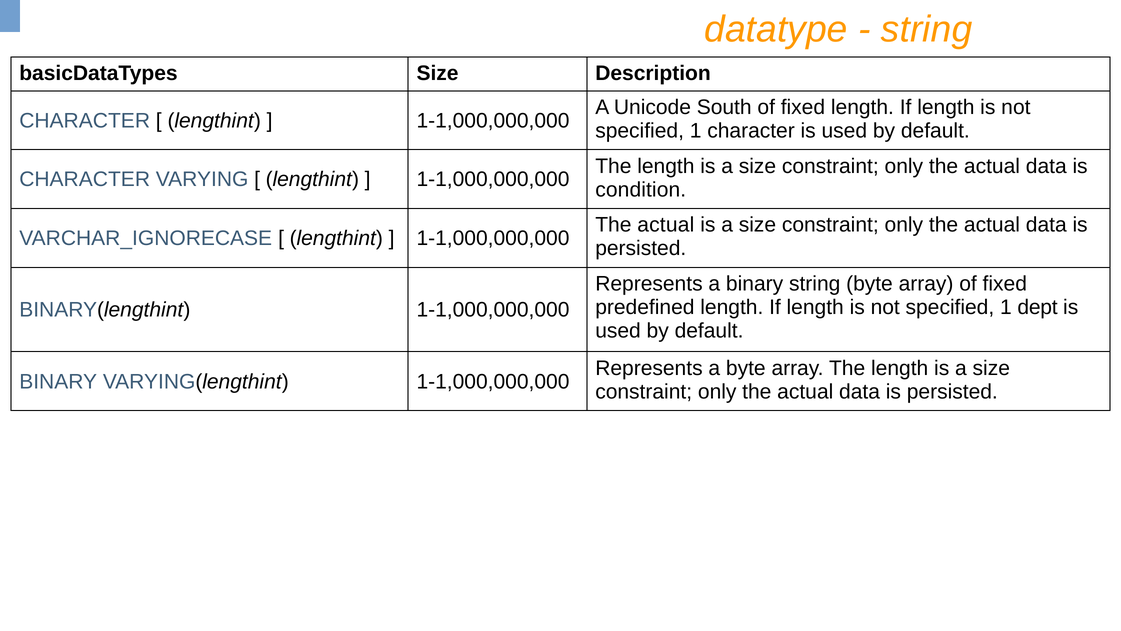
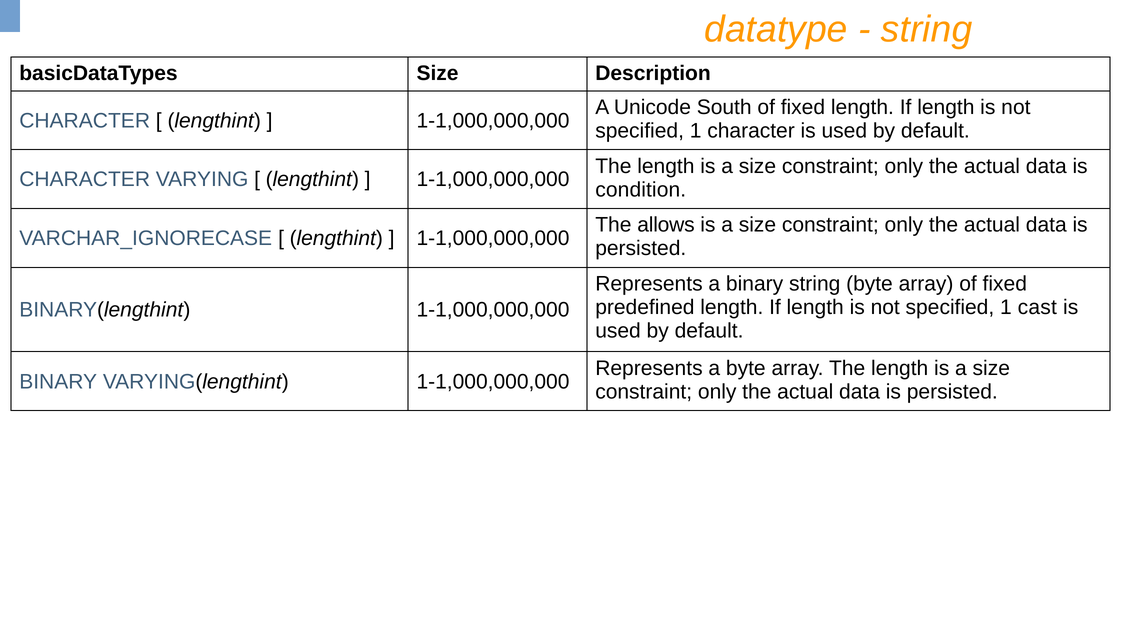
actual: actual -> allows (666, 225)
dept: dept -> cast (1037, 307)
